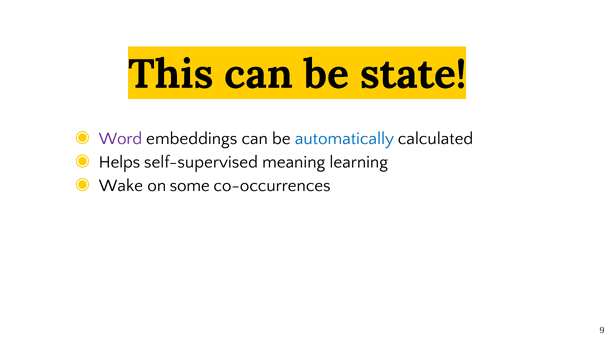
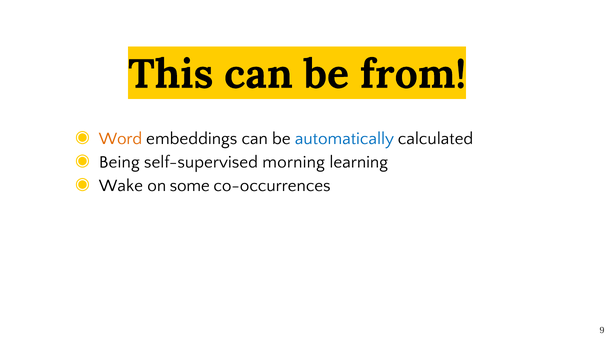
state: state -> from (413, 74)
Word colour: purple -> orange (121, 139)
Helps: Helps -> Being (119, 162)
meaning: meaning -> morning (294, 162)
